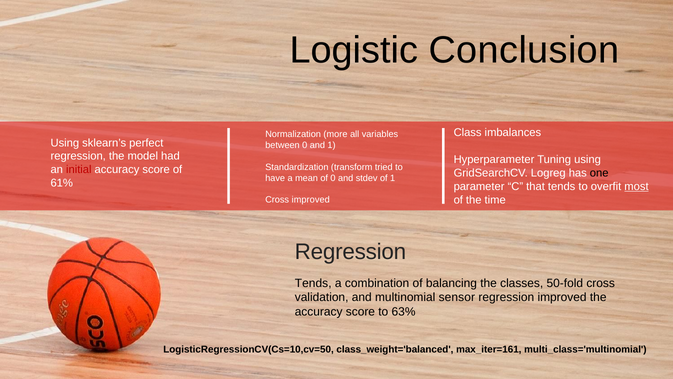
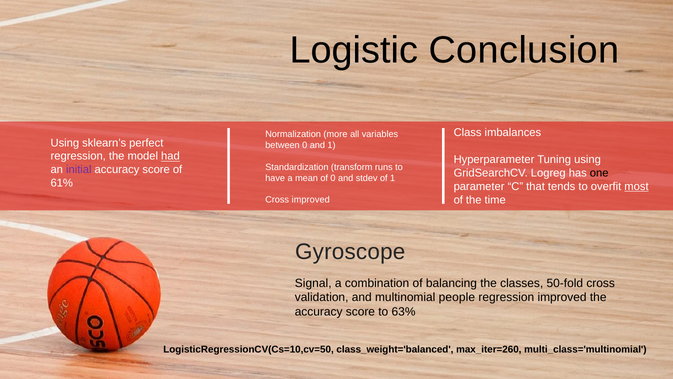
had underline: none -> present (170, 156)
tried: tried -> runs (384, 167)
initial colour: red -> purple (79, 170)
Regression: Regression -> Gyroscope (350, 252)
Tends: Tends -> Signal (313, 283)
sensor: sensor -> people (457, 297)
max_iter=161: max_iter=161 -> max_iter=260 (489, 349)
